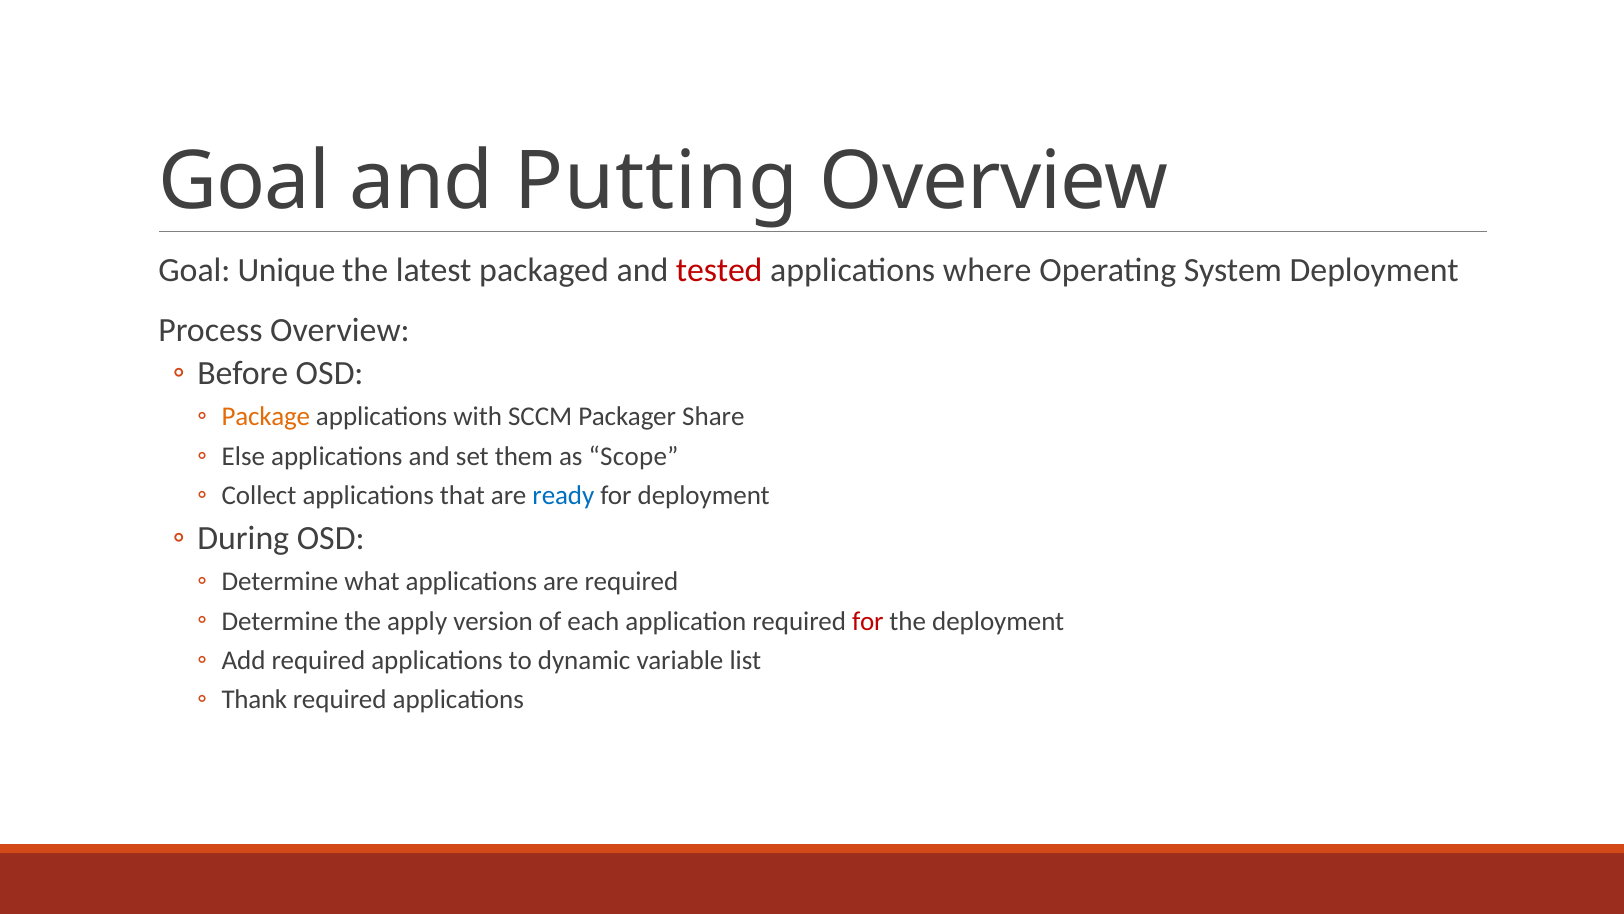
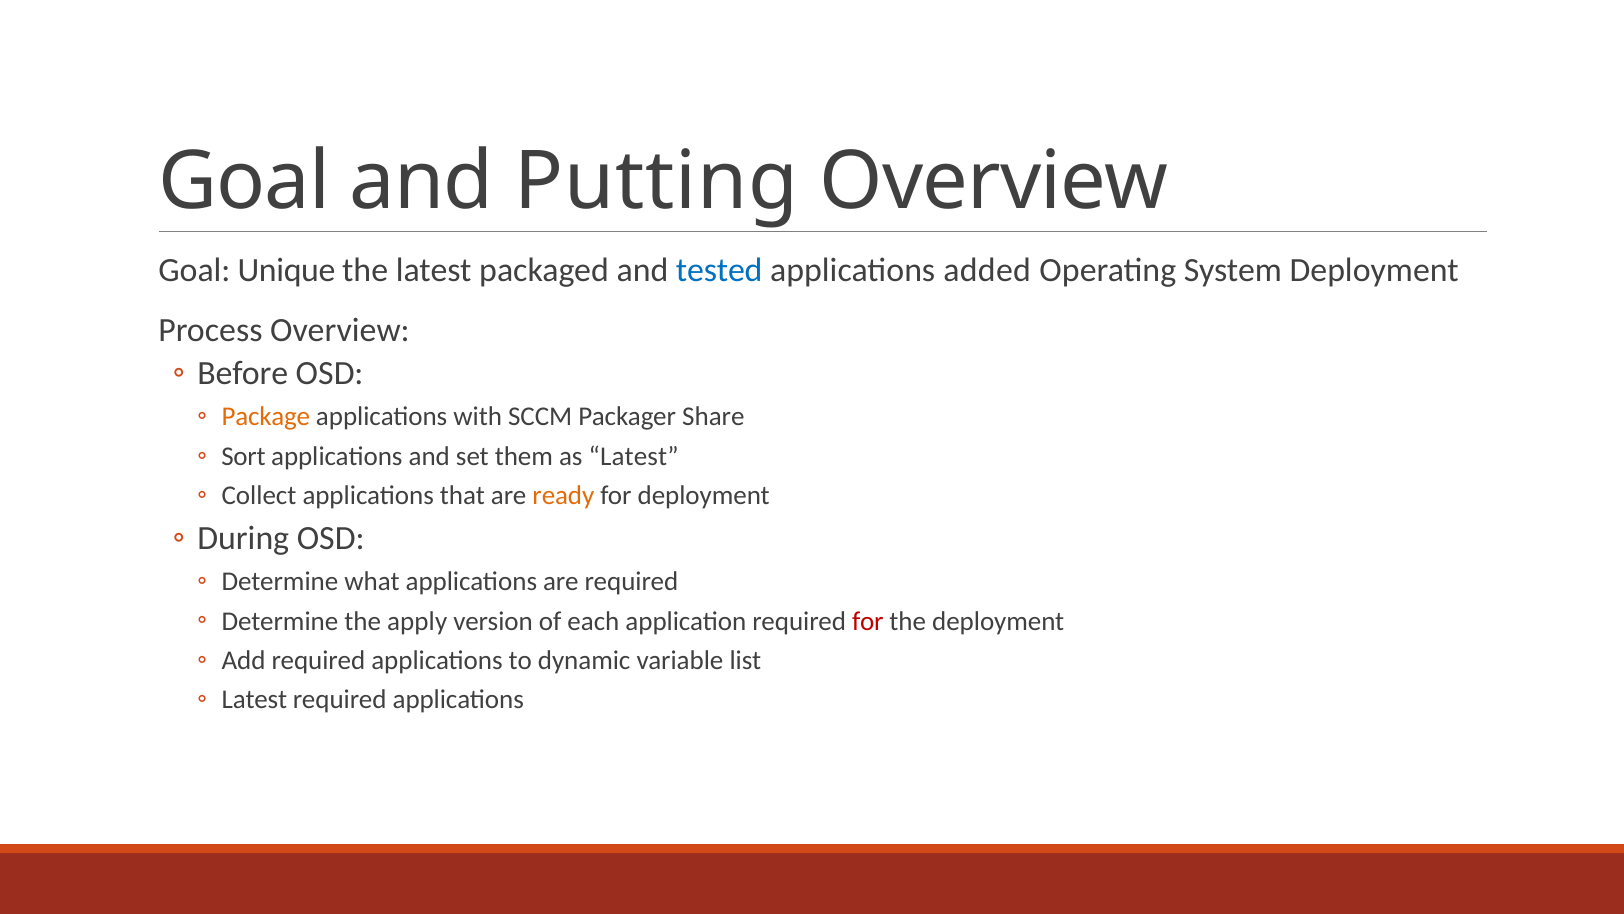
tested colour: red -> blue (719, 270)
where: where -> added (987, 270)
Else: Else -> Sort (243, 456)
as Scope: Scope -> Latest (634, 456)
ready colour: blue -> orange (563, 495)
Thank: Thank -> Latest (254, 700)
